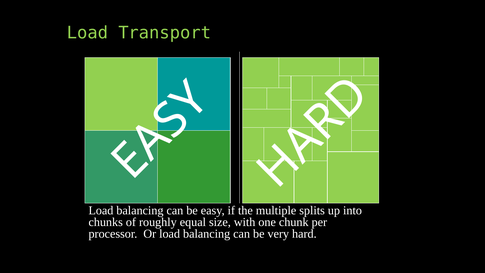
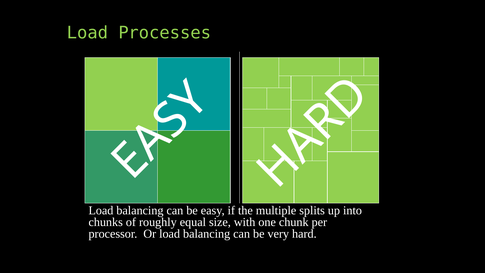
Transport: Transport -> Processes (165, 33)
